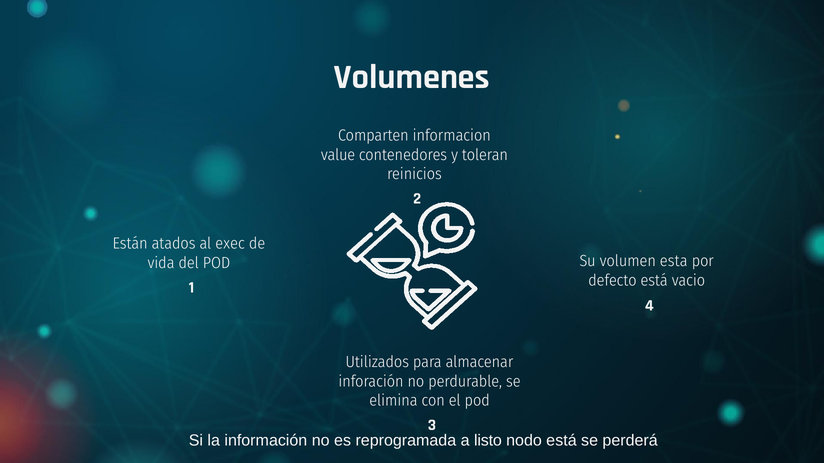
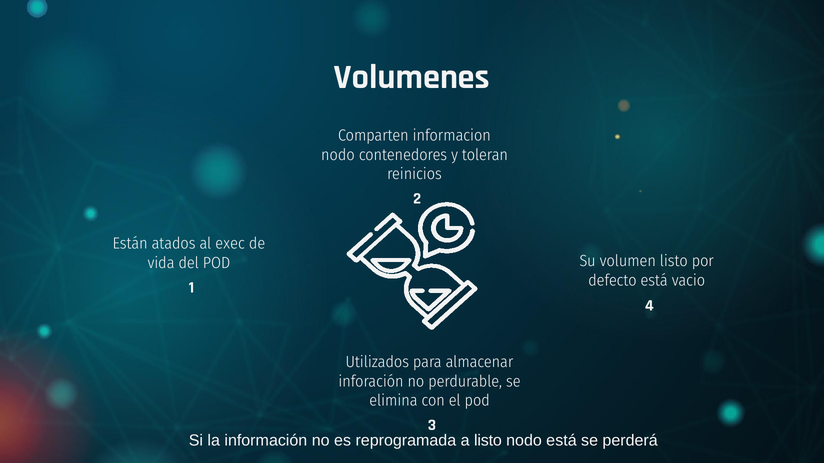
value: value -> nodo (338, 155)
volumen esta: esta -> listo (674, 261)
